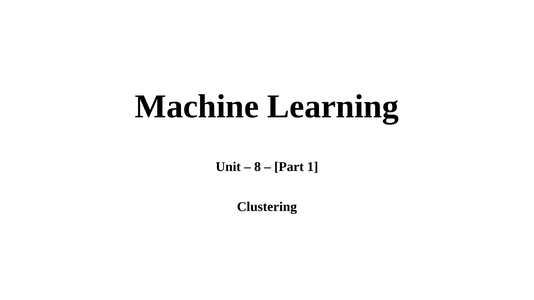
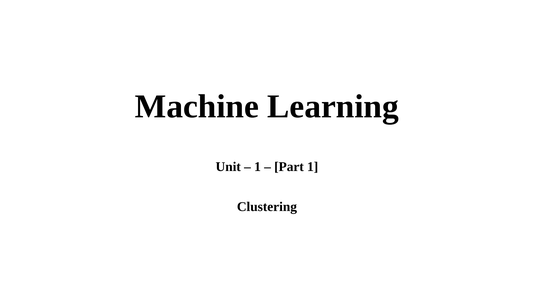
8: 8 -> 1 (258, 167)
